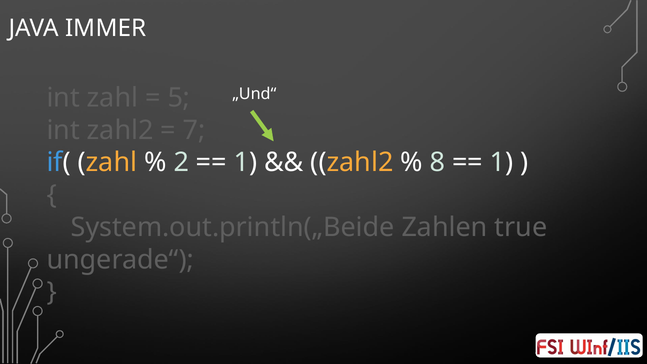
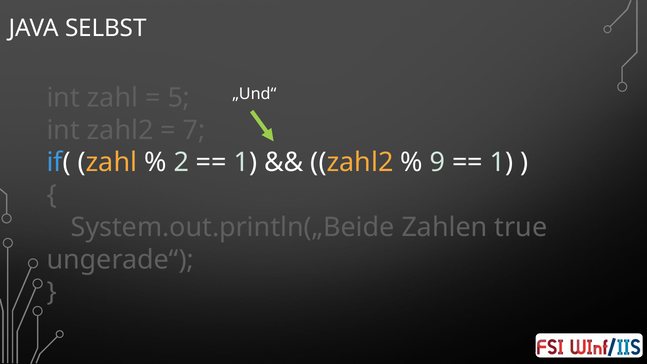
IMMER: IMMER -> SELBST (106, 28)
8: 8 -> 9 (437, 163)
